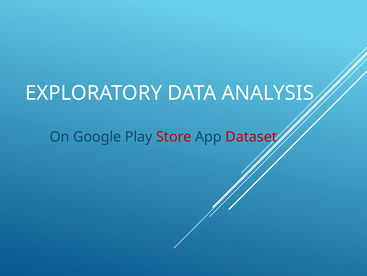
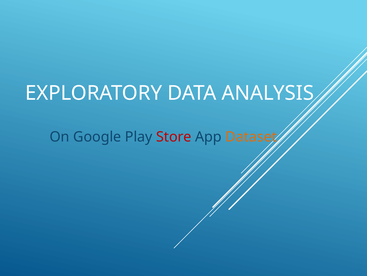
Dataset colour: red -> orange (251, 136)
